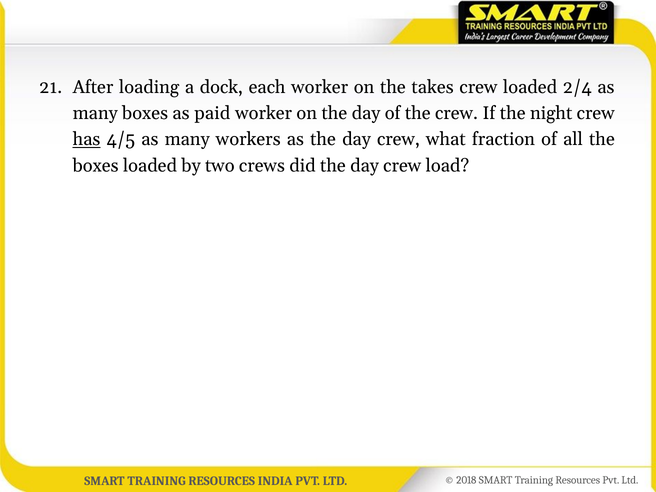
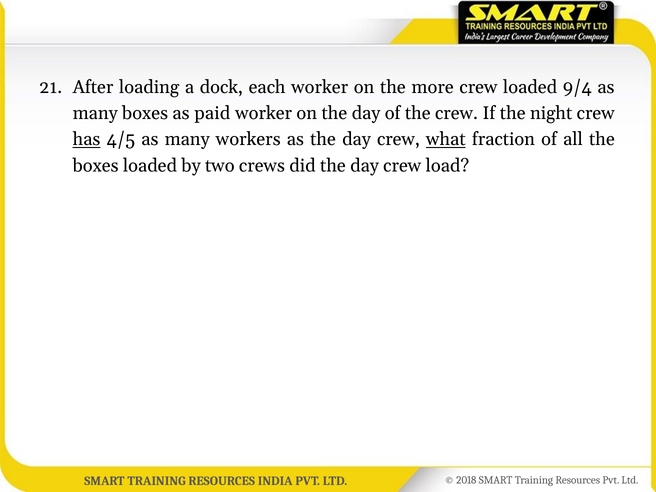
takes: takes -> more (433, 87)
2/4: 2/4 -> 9/4 (577, 87)
what underline: none -> present (446, 139)
